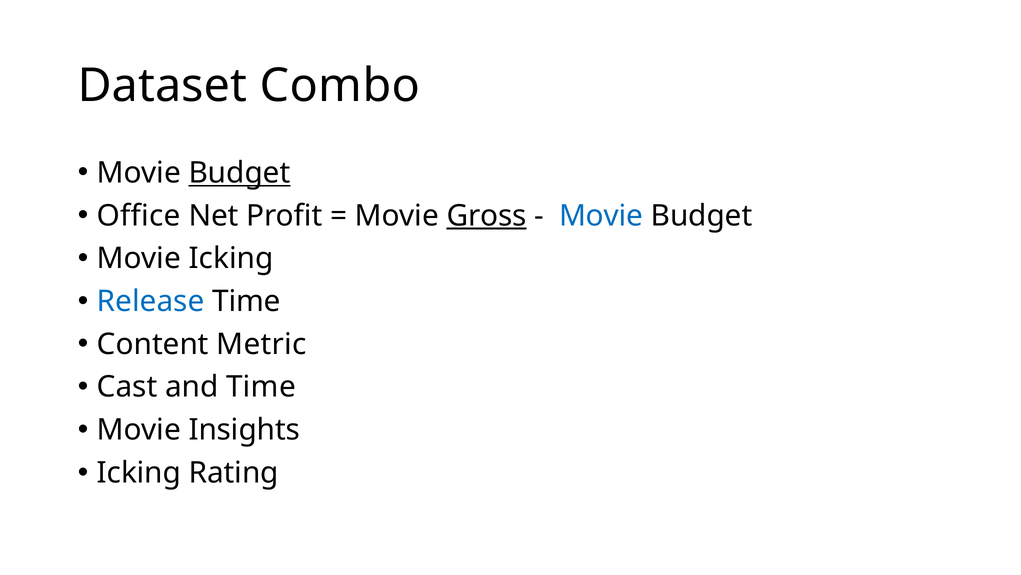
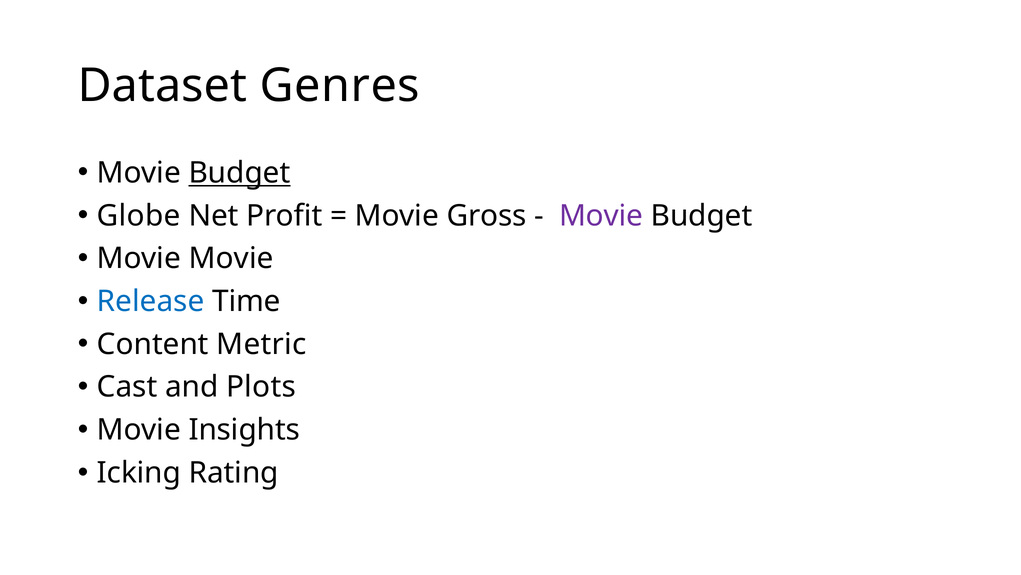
Combo: Combo -> Genres (340, 86)
Office: Office -> Globe (139, 215)
Gross underline: present -> none (487, 215)
Movie colour: blue -> purple (601, 215)
Movie Icking: Icking -> Movie (231, 258)
and Time: Time -> Plots (261, 387)
